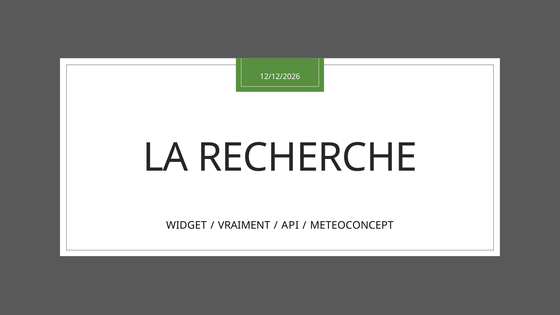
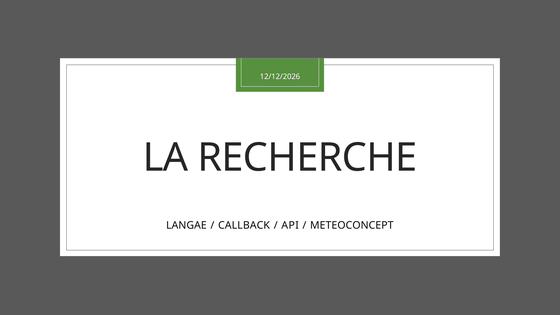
WIDGET: WIDGET -> LANGAE (186, 225)
VRAIMENT: VRAIMENT -> CALLBACK (244, 225)
